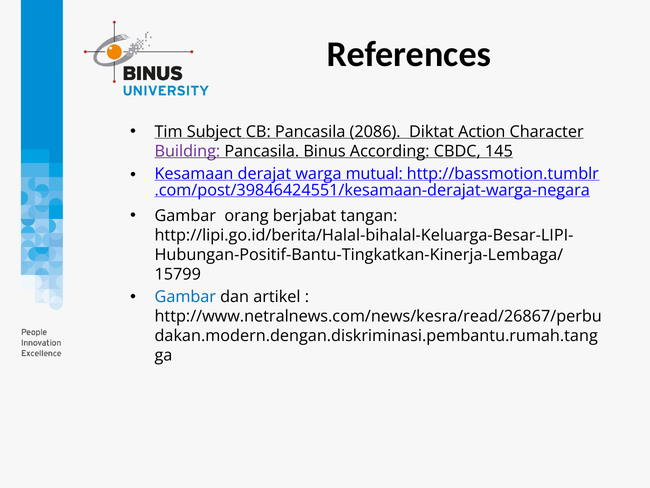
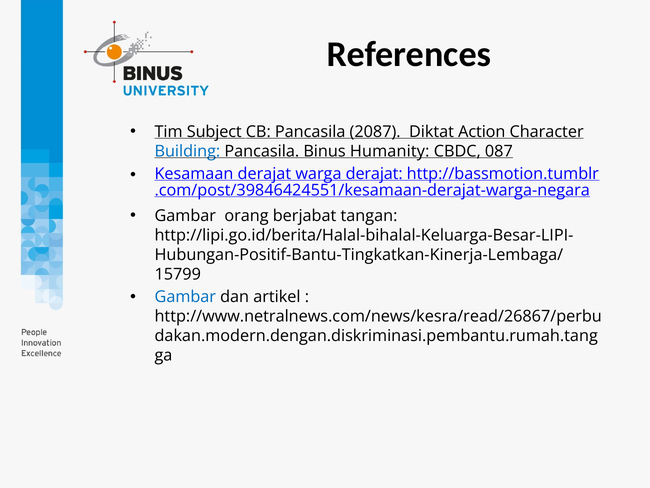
2086: 2086 -> 2087 (375, 132)
Building colour: purple -> blue (187, 151)
According: According -> Humanity (390, 151)
145: 145 -> 087 (499, 151)
warga mutual: mutual -> derajat (374, 174)
